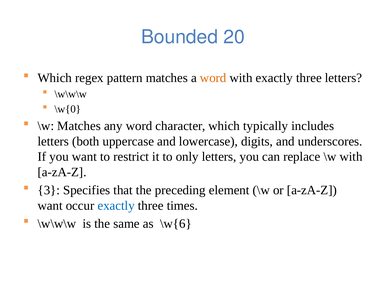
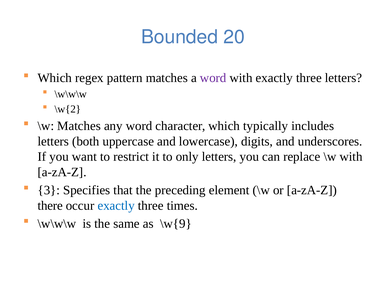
word colour: orange -> purple (213, 78)
\w{0: \w{0 -> \w{2 (68, 109)
want: want -> there (50, 206)
\w{6: \w{6 -> \w{9 (176, 224)
